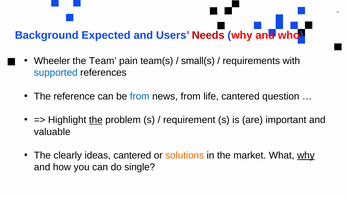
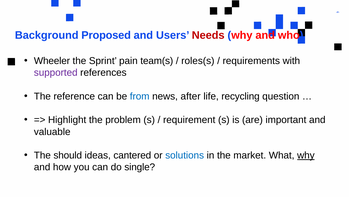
Expected: Expected -> Proposed (106, 35)
Team: Team -> Sprint (103, 61)
small(s: small(s -> roles(s (198, 61)
supported colour: blue -> purple (56, 72)
news from: from -> after (191, 96)
life cantered: cantered -> recycling (241, 96)
the underline: present -> none (96, 120)
clearly: clearly -> should (68, 155)
solutions colour: orange -> blue (185, 155)
